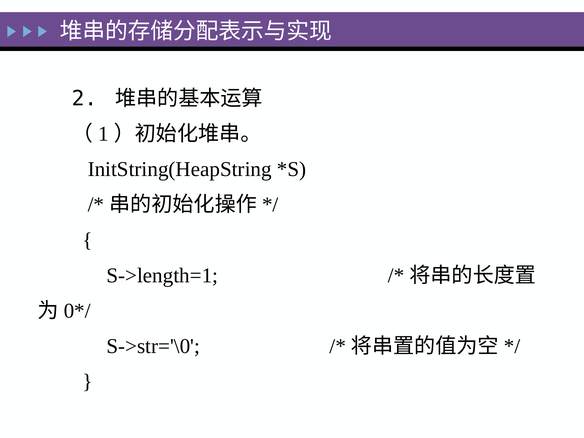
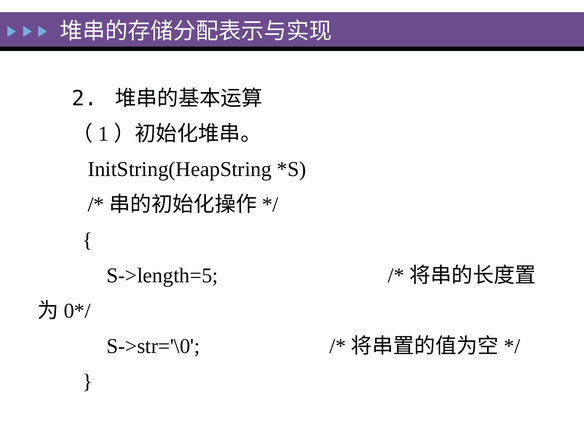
S->length=1: S->length=1 -> S->length=5 (162, 275)
